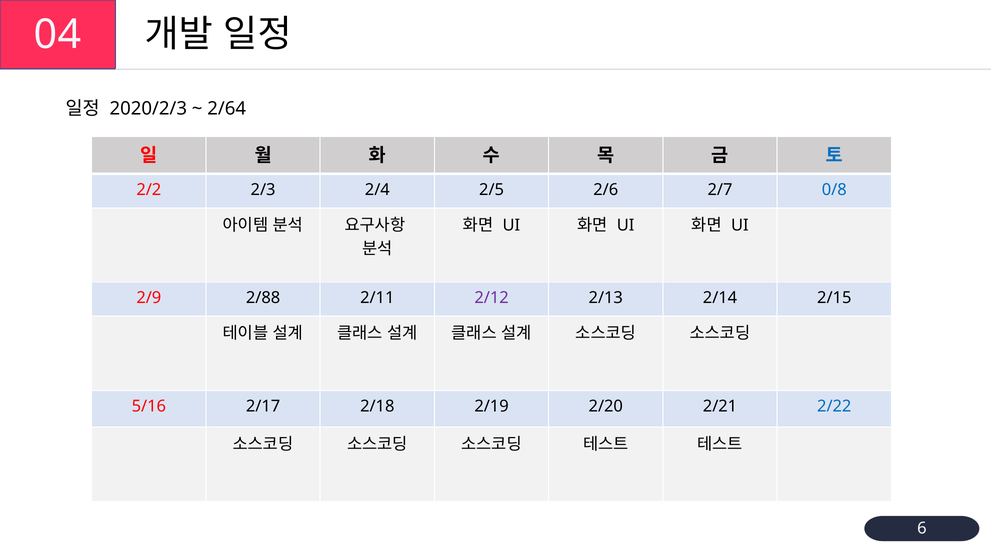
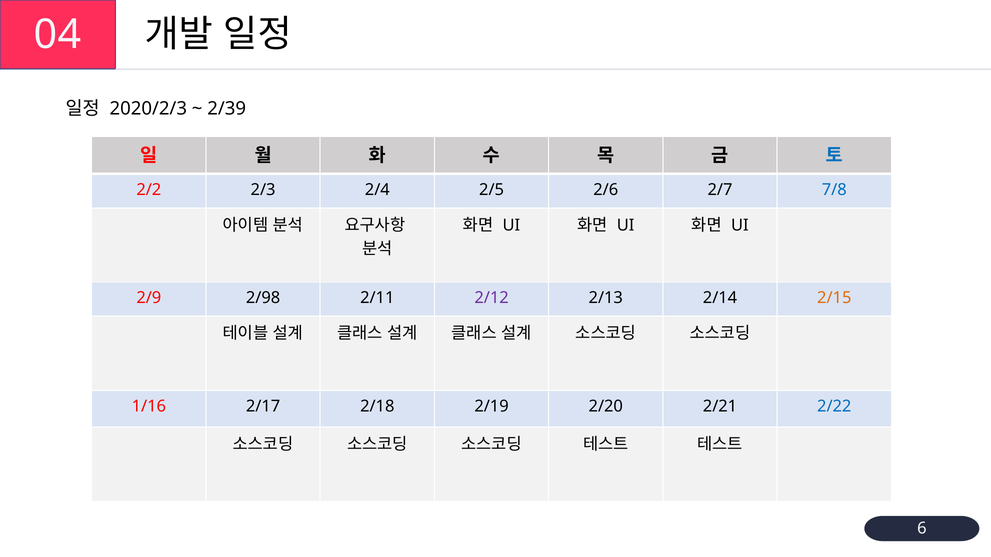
2/64: 2/64 -> 2/39 (227, 109)
0/8: 0/8 -> 7/8 (834, 190)
2/88: 2/88 -> 2/98 (263, 298)
2/15 colour: black -> orange (834, 298)
5/16: 5/16 -> 1/16 (149, 407)
